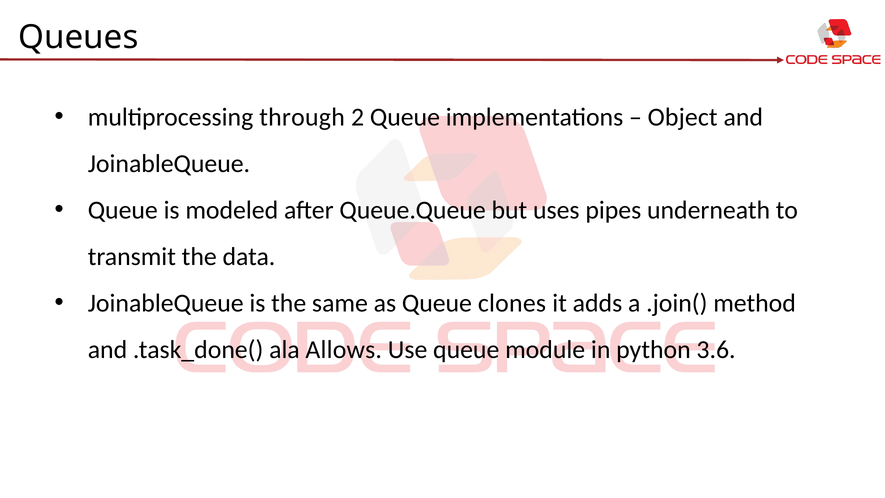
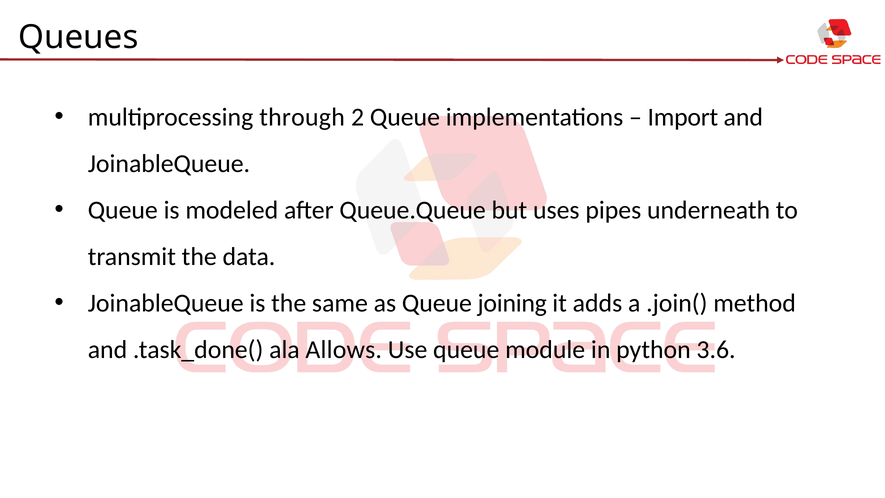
Object: Object -> Import (683, 117)
clones: clones -> joining (512, 303)
